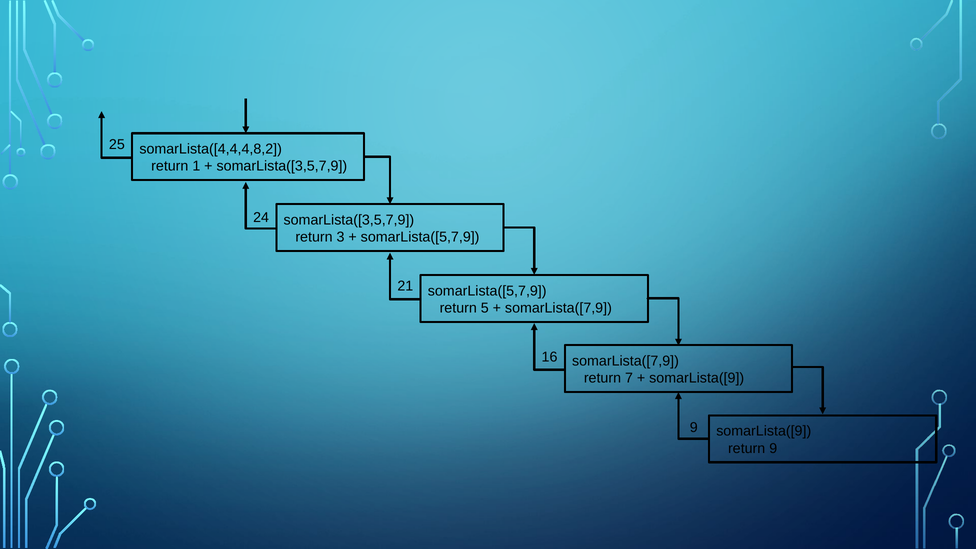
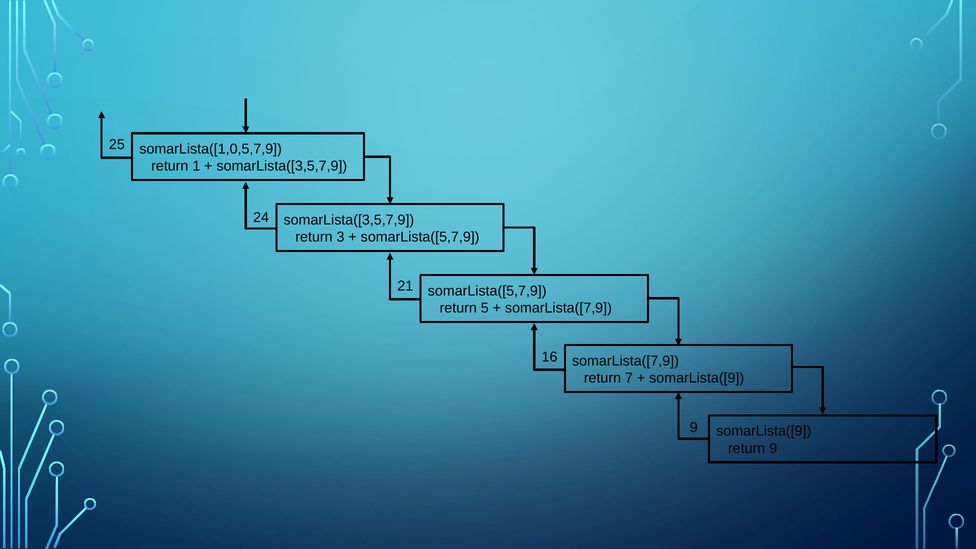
somarLista([4,4,4,8,2: somarLista([4,4,4,8,2 -> somarLista([1,0,5,7,9 (211, 149)
